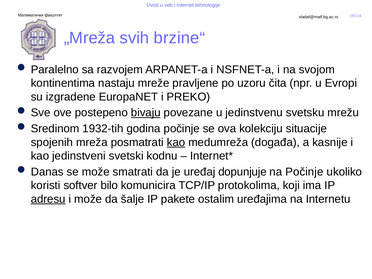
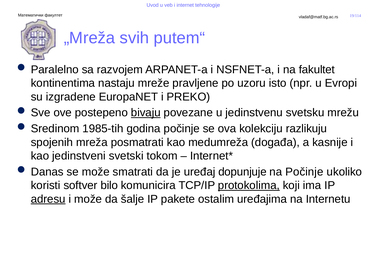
brzine“: brzine“ -> putem“ (179, 38)
svojom: svojom -> fakultet (317, 70)
čita: čita -> isto (278, 83)
1932-tih: 1932-tih -> 1985-tih (103, 129)
situacije: situacije -> razlikuju (306, 129)
kao underline: present -> none (176, 142)
kodnu: kodnu -> tokom (162, 156)
protokolima underline: none -> present (249, 185)
